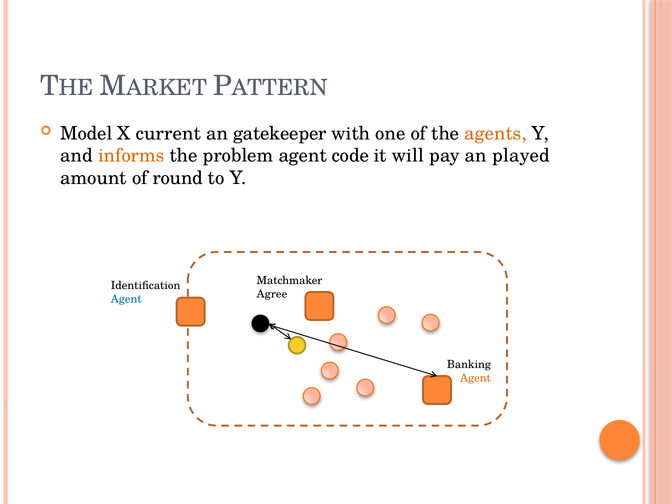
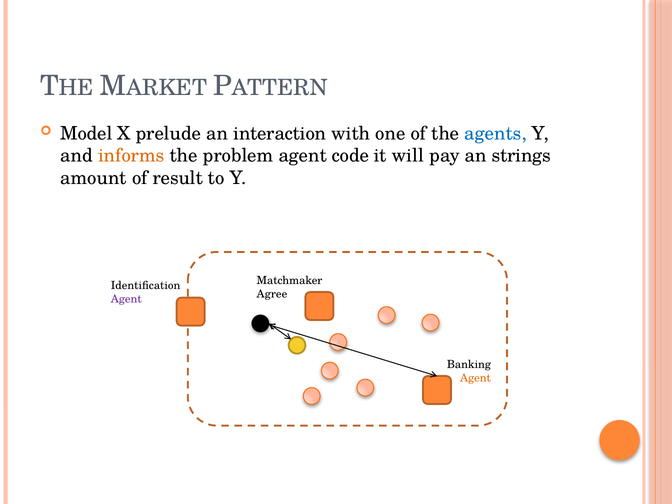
current: current -> prelude (168, 133)
gatekeeper: gatekeeper -> interaction (280, 133)
agents colour: orange -> blue (496, 133)
played: played -> strings (521, 156)
round: round -> result (178, 178)
Agent colour: blue -> purple (126, 299)
